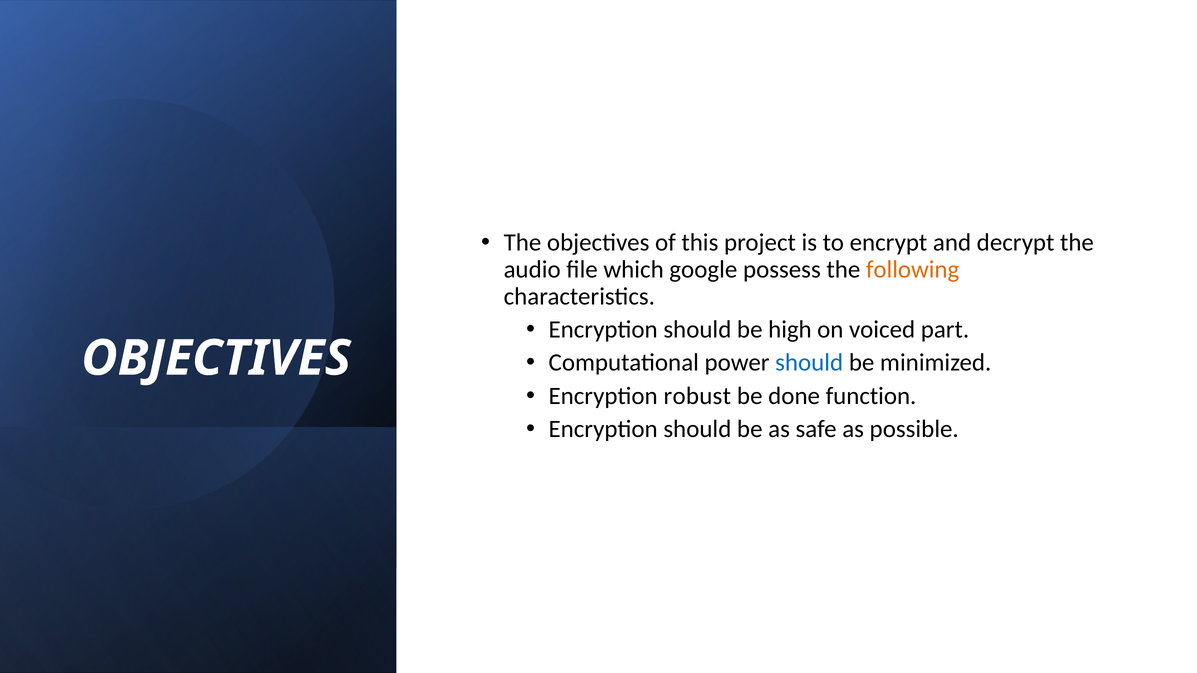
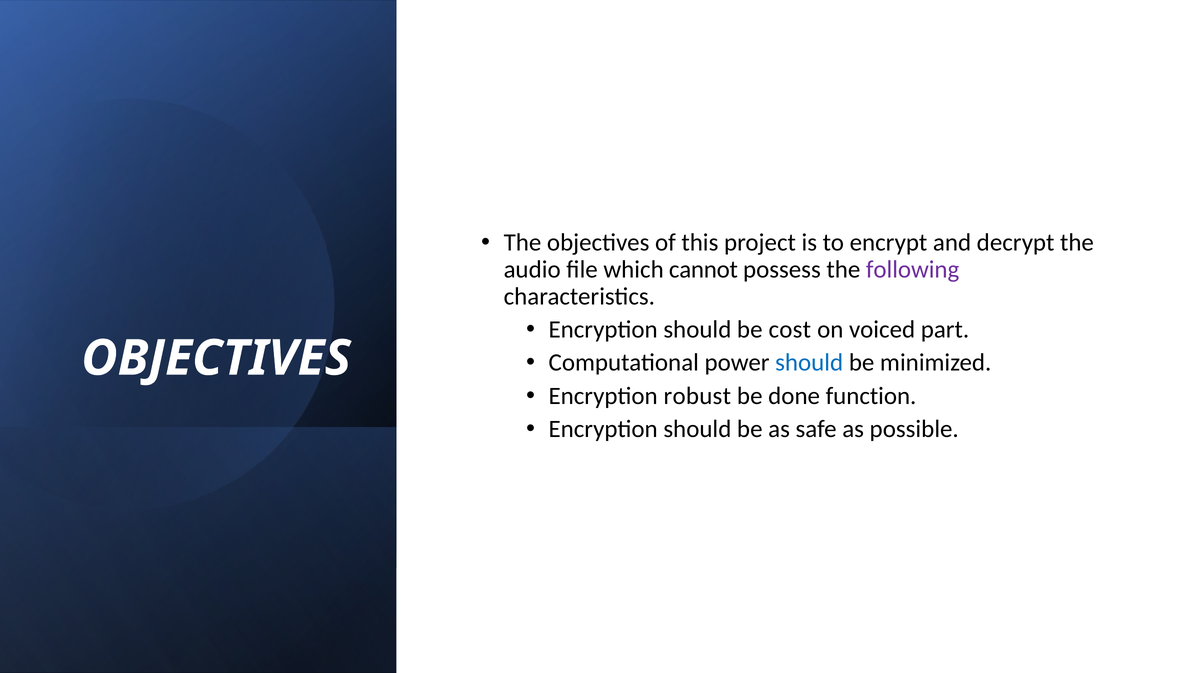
google: google -> cannot (703, 269)
following colour: orange -> purple (913, 269)
high: high -> cost (790, 330)
